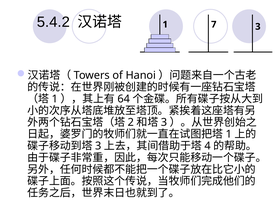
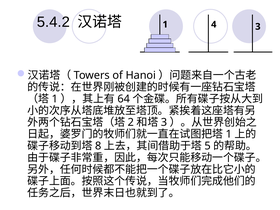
7: 7 -> 4 (214, 24)
3: 3 -> 8 (98, 146)
4: 4 -> 5 (208, 146)
